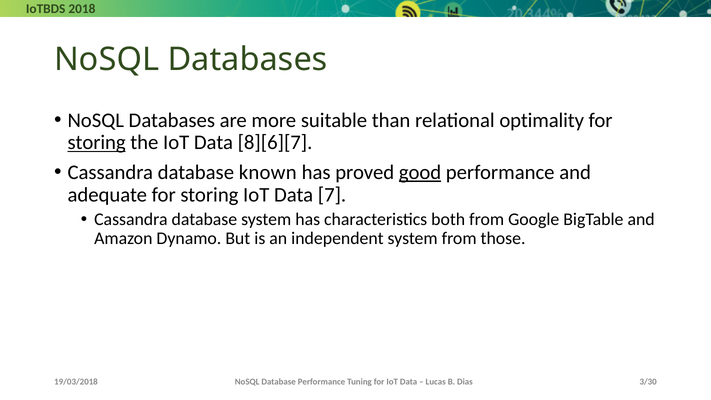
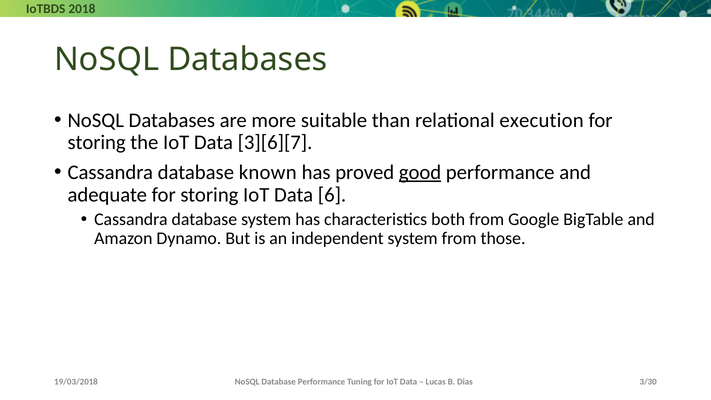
optimality: optimality -> execution (542, 120)
storing underline: present -> none (97, 143)
8][6][7: 8][6][7 -> 3][6][7 (275, 143)
7: 7 -> 6 (332, 195)
